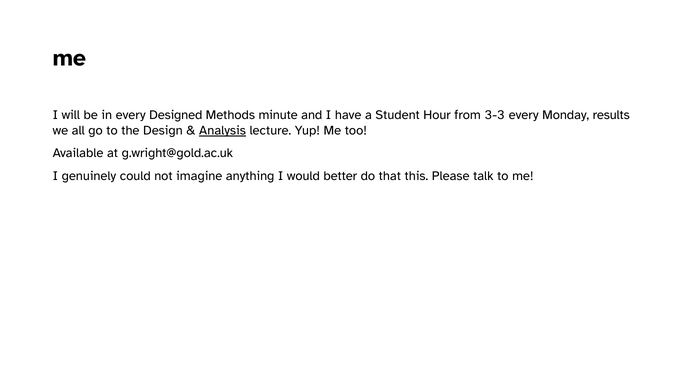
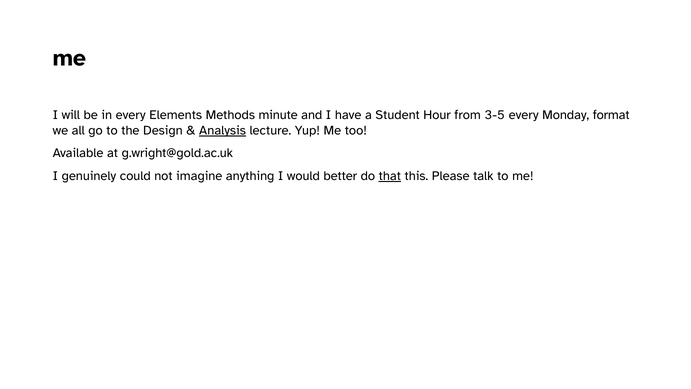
Designed: Designed -> Elements (176, 115)
3-3: 3-3 -> 3-5 (495, 115)
results: results -> format (611, 115)
that underline: none -> present (390, 176)
